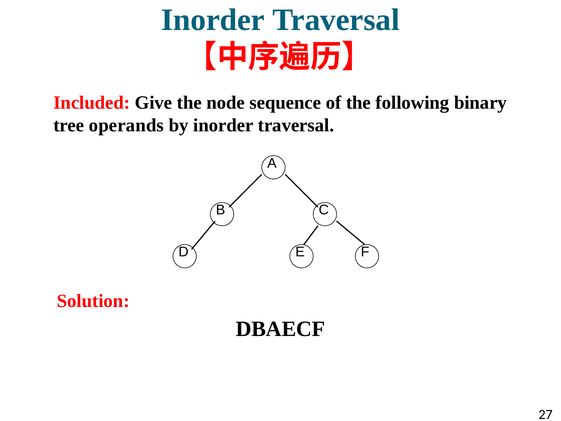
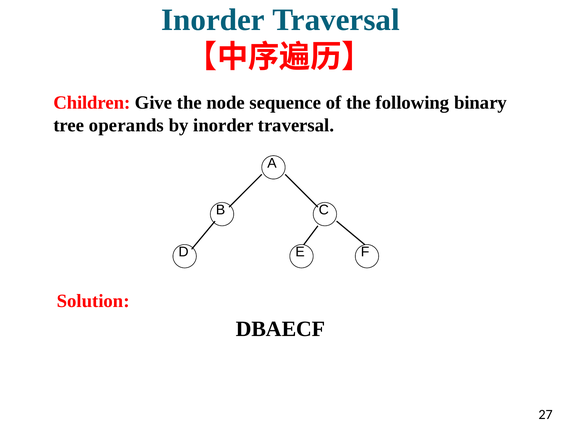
Included: Included -> Children (92, 103)
